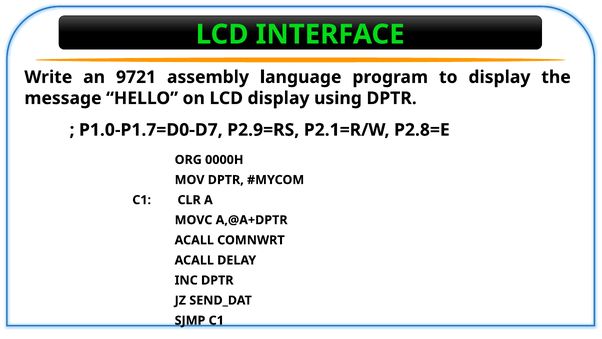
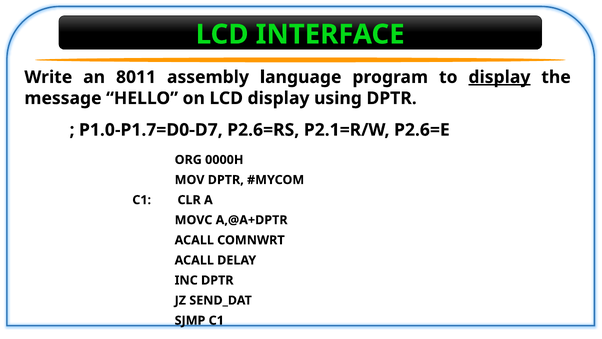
9721: 9721 -> 8011 (136, 77)
display underline: none -> present (499, 77)
P2.9=RS: P2.9=RS -> P2.6=RS (263, 130)
P2.8=E: P2.8=E -> P2.6=E (422, 130)
